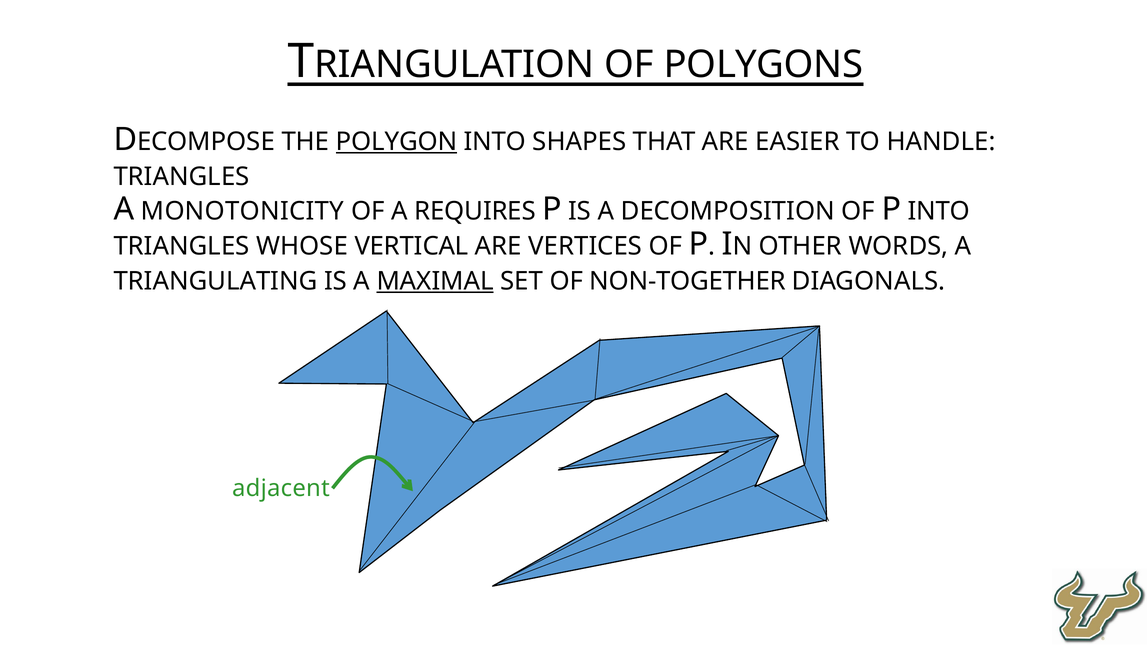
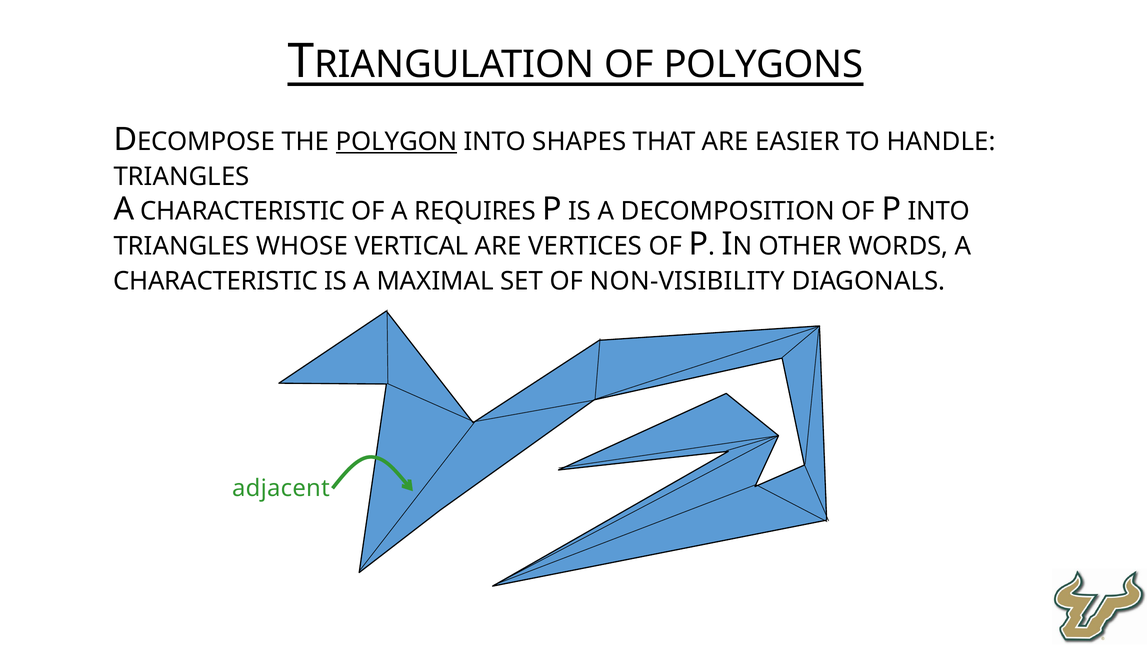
MONOTONICITY: MONOTONICITY -> CHARACTERISTIC (243, 211)
TRIANGULATING: TRIANGULATING -> CHARACTERISTIC (216, 281)
MAXIMAL underline: present -> none (435, 281)
NON-TOGETHER: NON-TOGETHER -> NON-VISIBILITY (687, 281)
